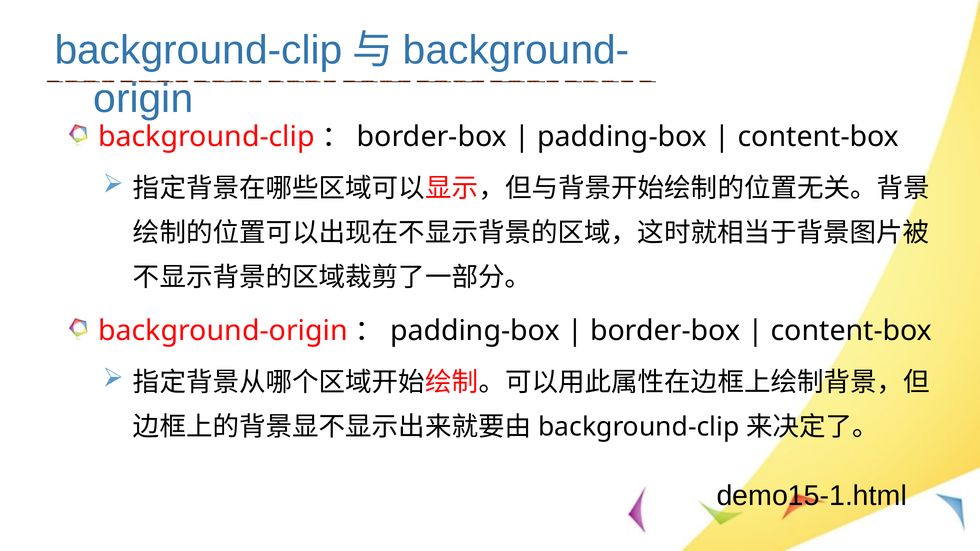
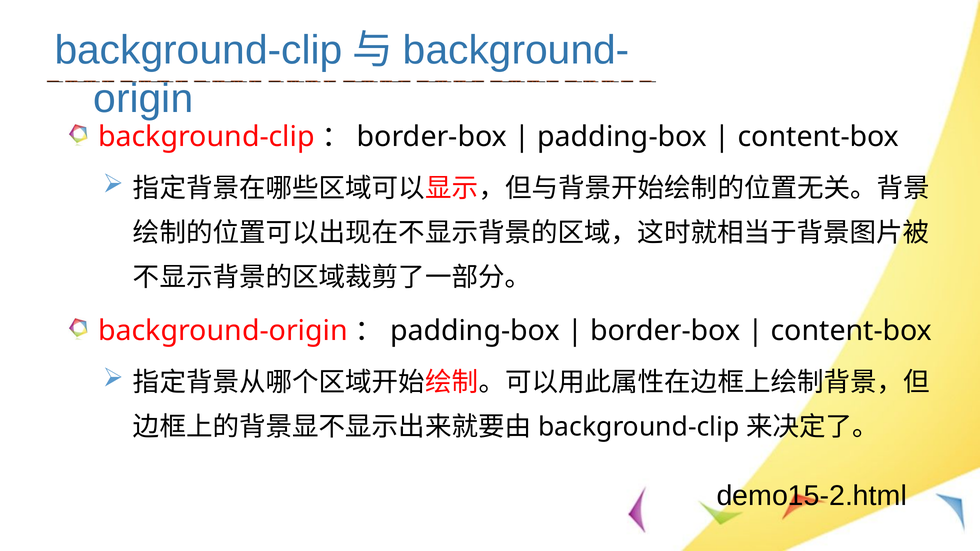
demo15-1.html: demo15-1.html -> demo15-2.html (812, 496)
